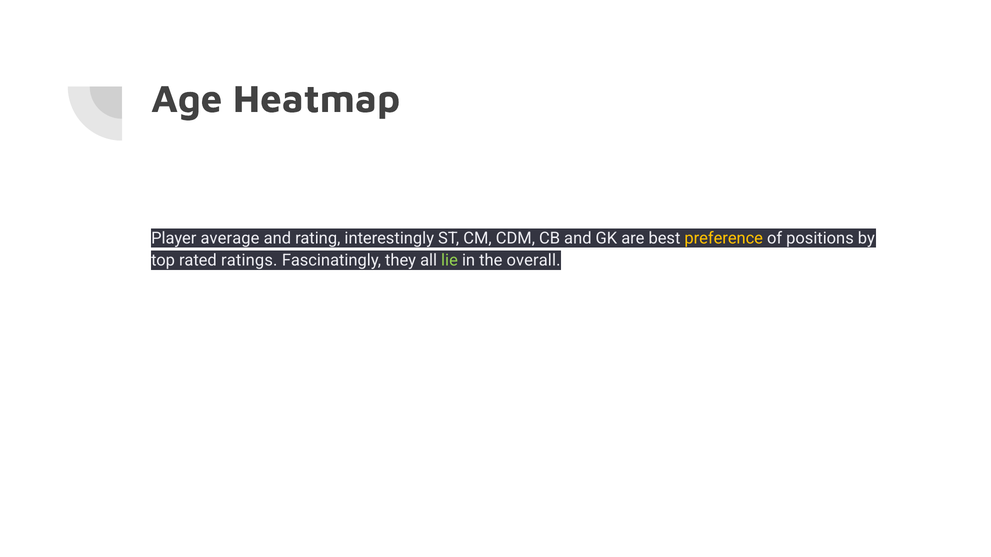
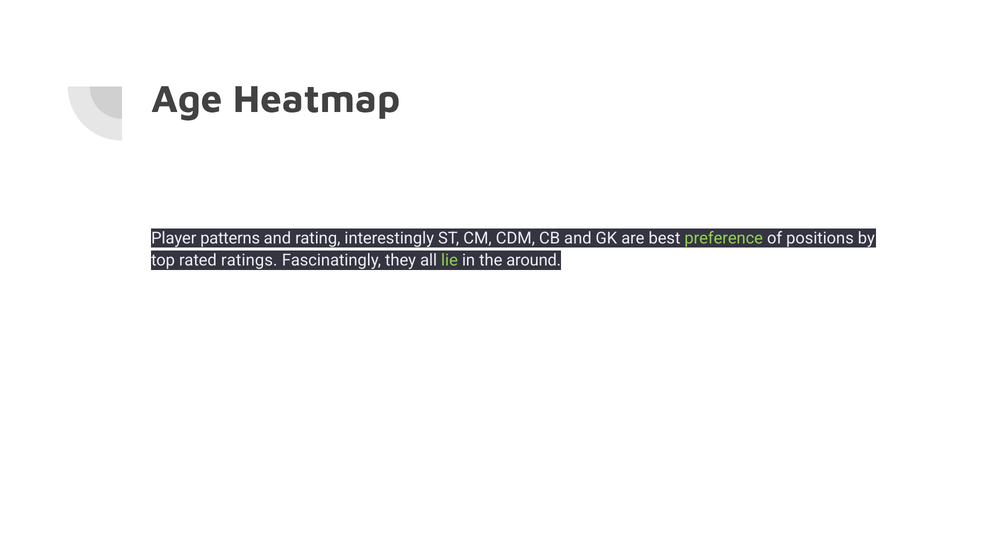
average: average -> patterns (230, 238)
preference colour: yellow -> light green (724, 238)
overall: overall -> around (534, 261)
